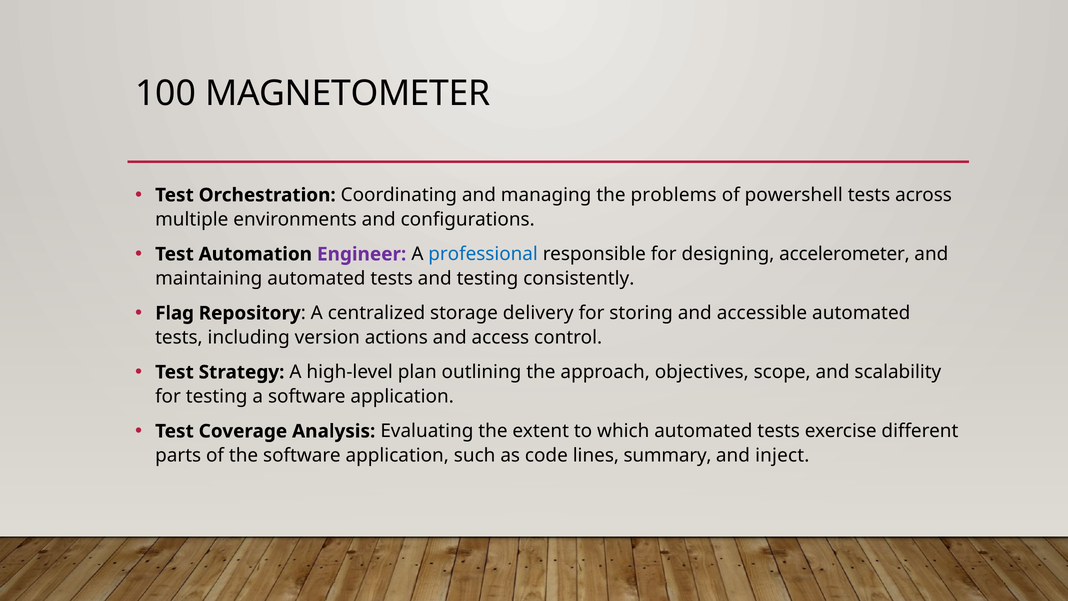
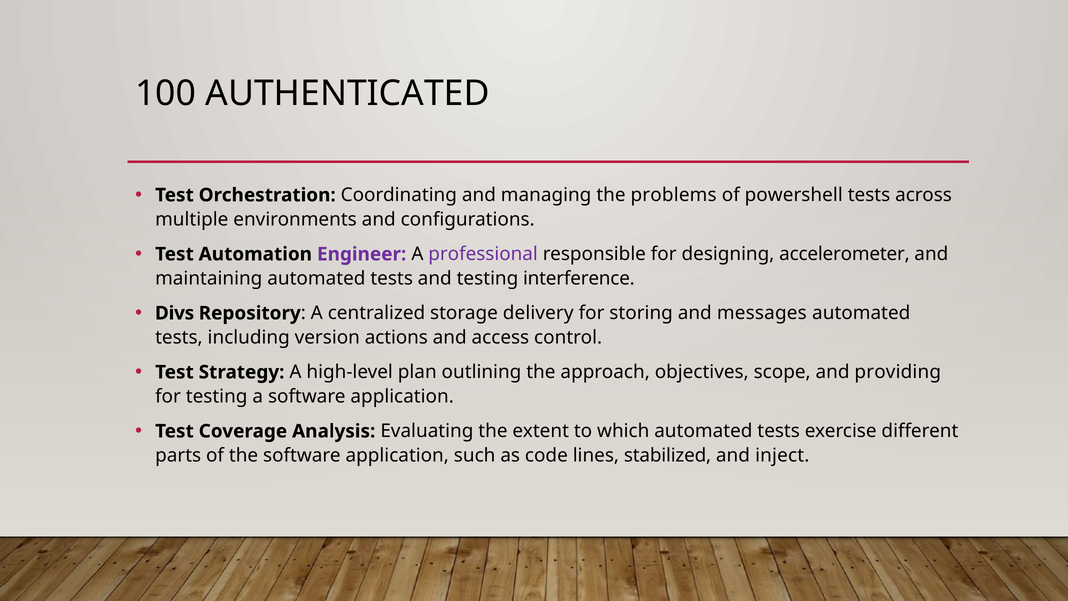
MAGNETOMETER: MAGNETOMETER -> AUTHENTICATED (348, 94)
professional colour: blue -> purple (483, 254)
consistently: consistently -> interference (579, 279)
Flag: Flag -> Divs (175, 313)
accessible: accessible -> messages (762, 313)
scalability: scalability -> providing (898, 372)
summary: summary -> stabilized (668, 456)
